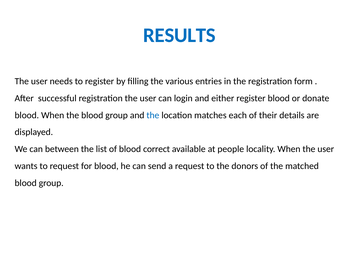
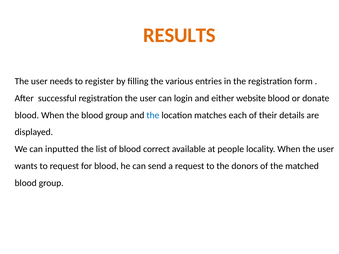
RESULTS colour: blue -> orange (179, 35)
either register: register -> website (251, 98)
between: between -> inputted (62, 149)
